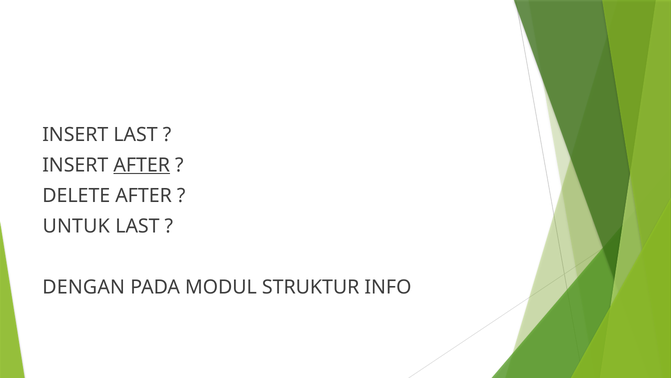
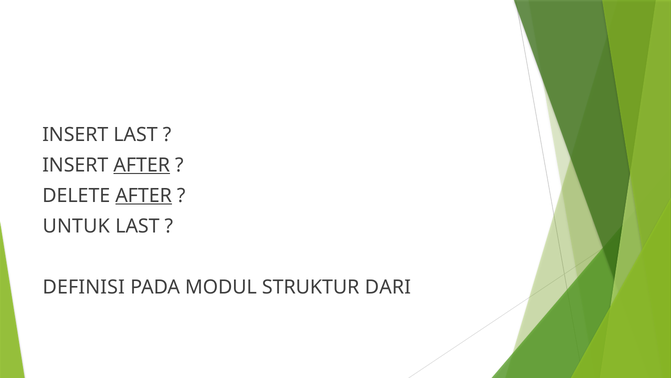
AFTER underline: none -> present (144, 195)
DENGAN: DENGAN -> DEFINISI (84, 287)
INFO: INFO -> DARI (388, 287)
